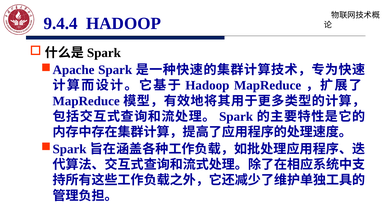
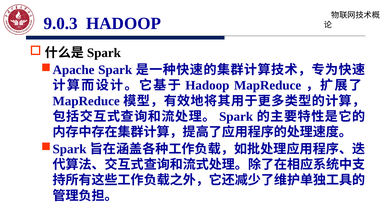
9.4.4: 9.4.4 -> 9.0.3 (61, 24)
